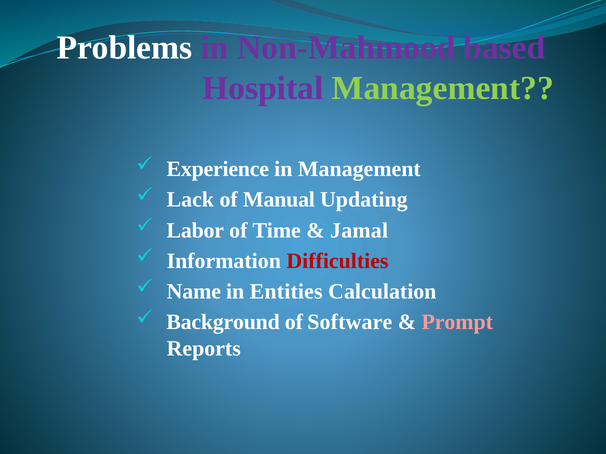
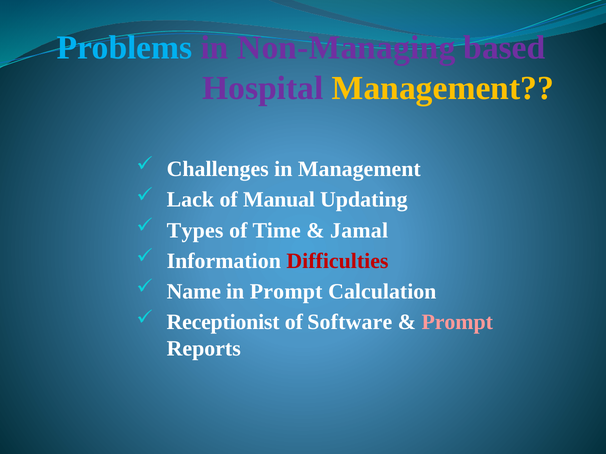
Problems colour: white -> light blue (125, 48)
Non-Mahmood: Non-Mahmood -> Non-Managing (346, 48)
Management colour: light green -> yellow (443, 88)
Experience: Experience -> Challenges (218, 169)
Labor: Labor -> Types (195, 231)
in Entities: Entities -> Prompt (286, 292)
Background: Background -> Receptionist (223, 323)
